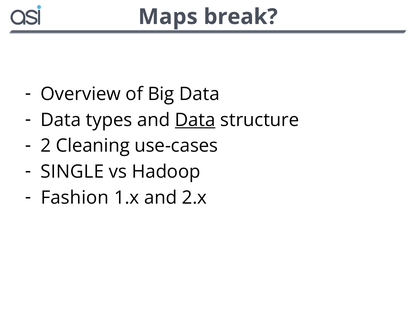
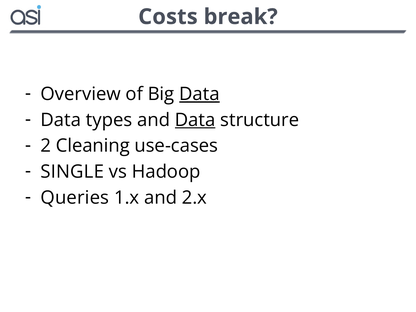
Maps: Maps -> Costs (168, 17)
Data underline: none -> present (199, 94)
Fashion: Fashion -> Queries (75, 198)
